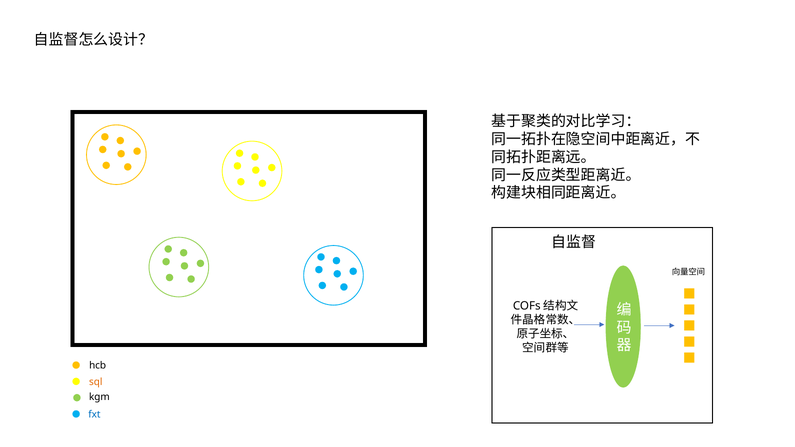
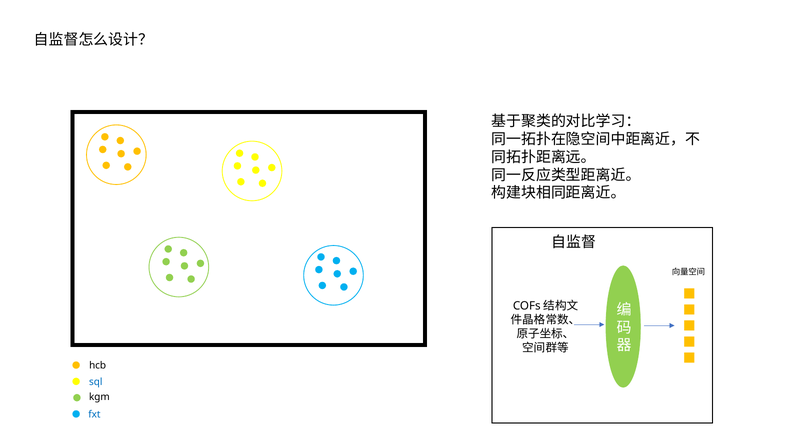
sql colour: orange -> blue (96, 382)
